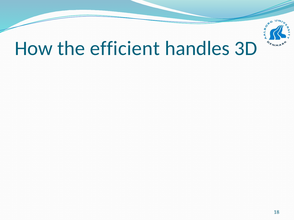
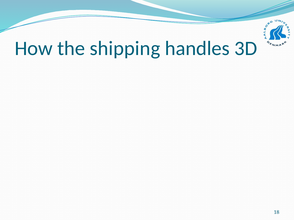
efficient: efficient -> shipping (125, 49)
